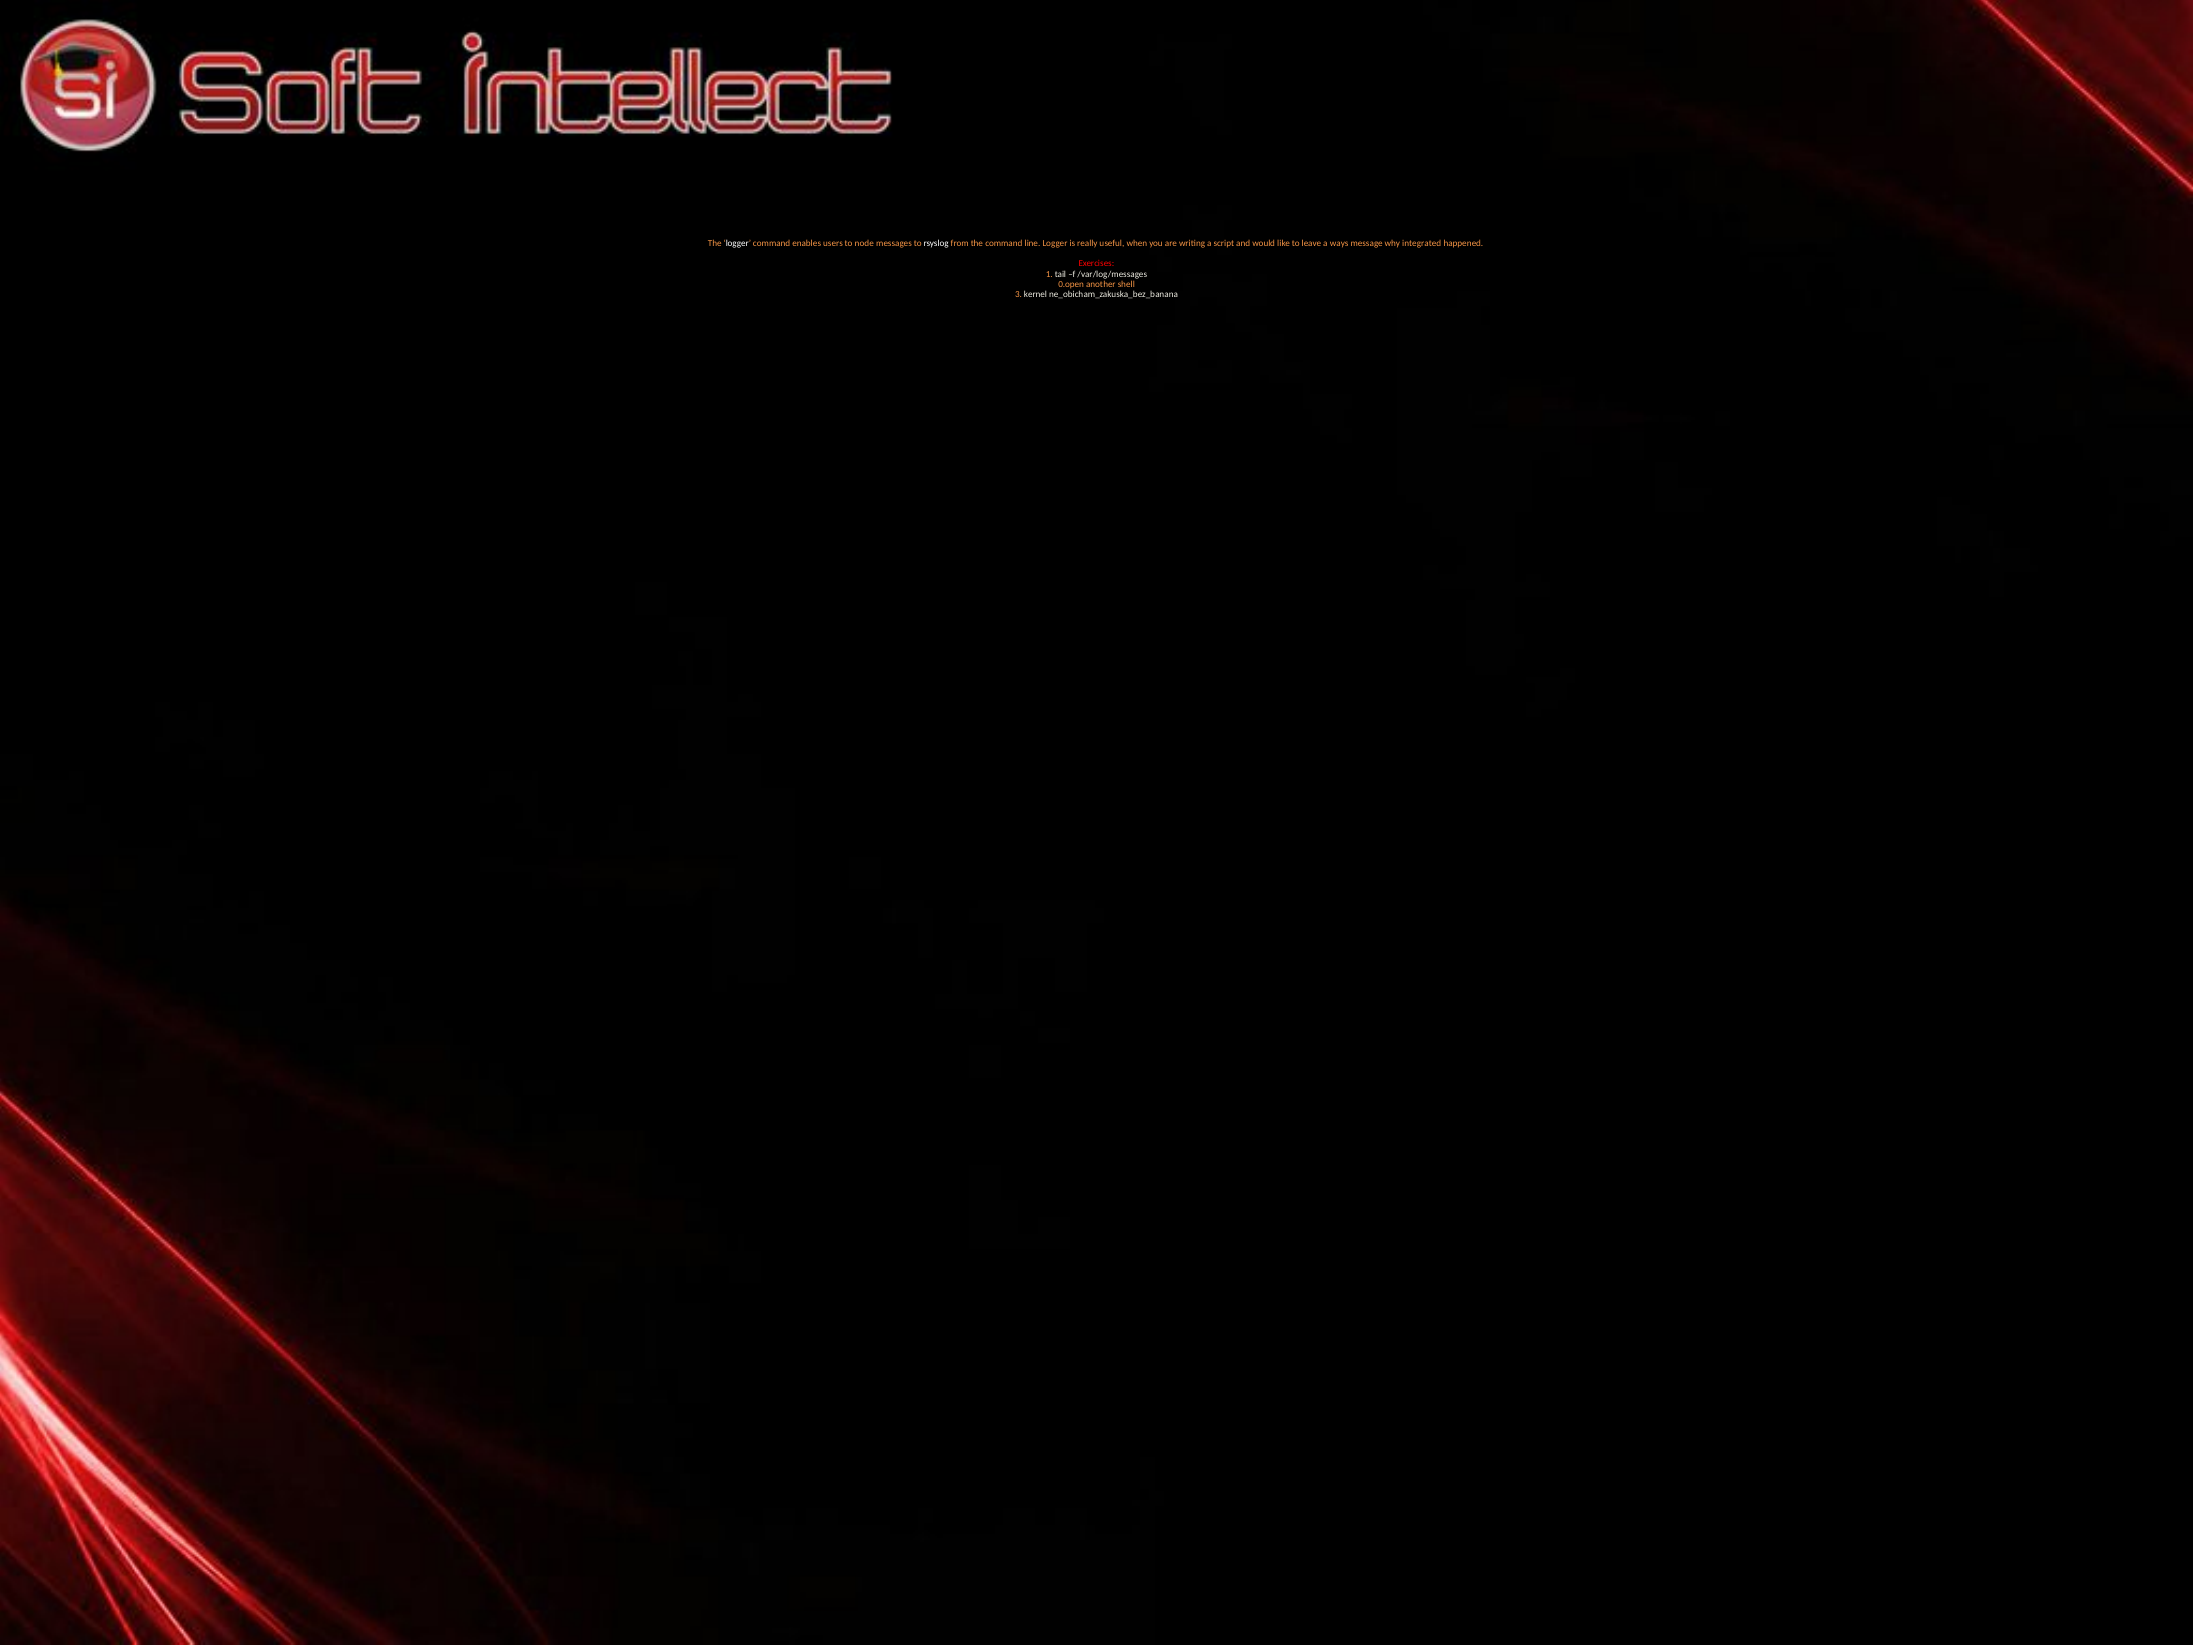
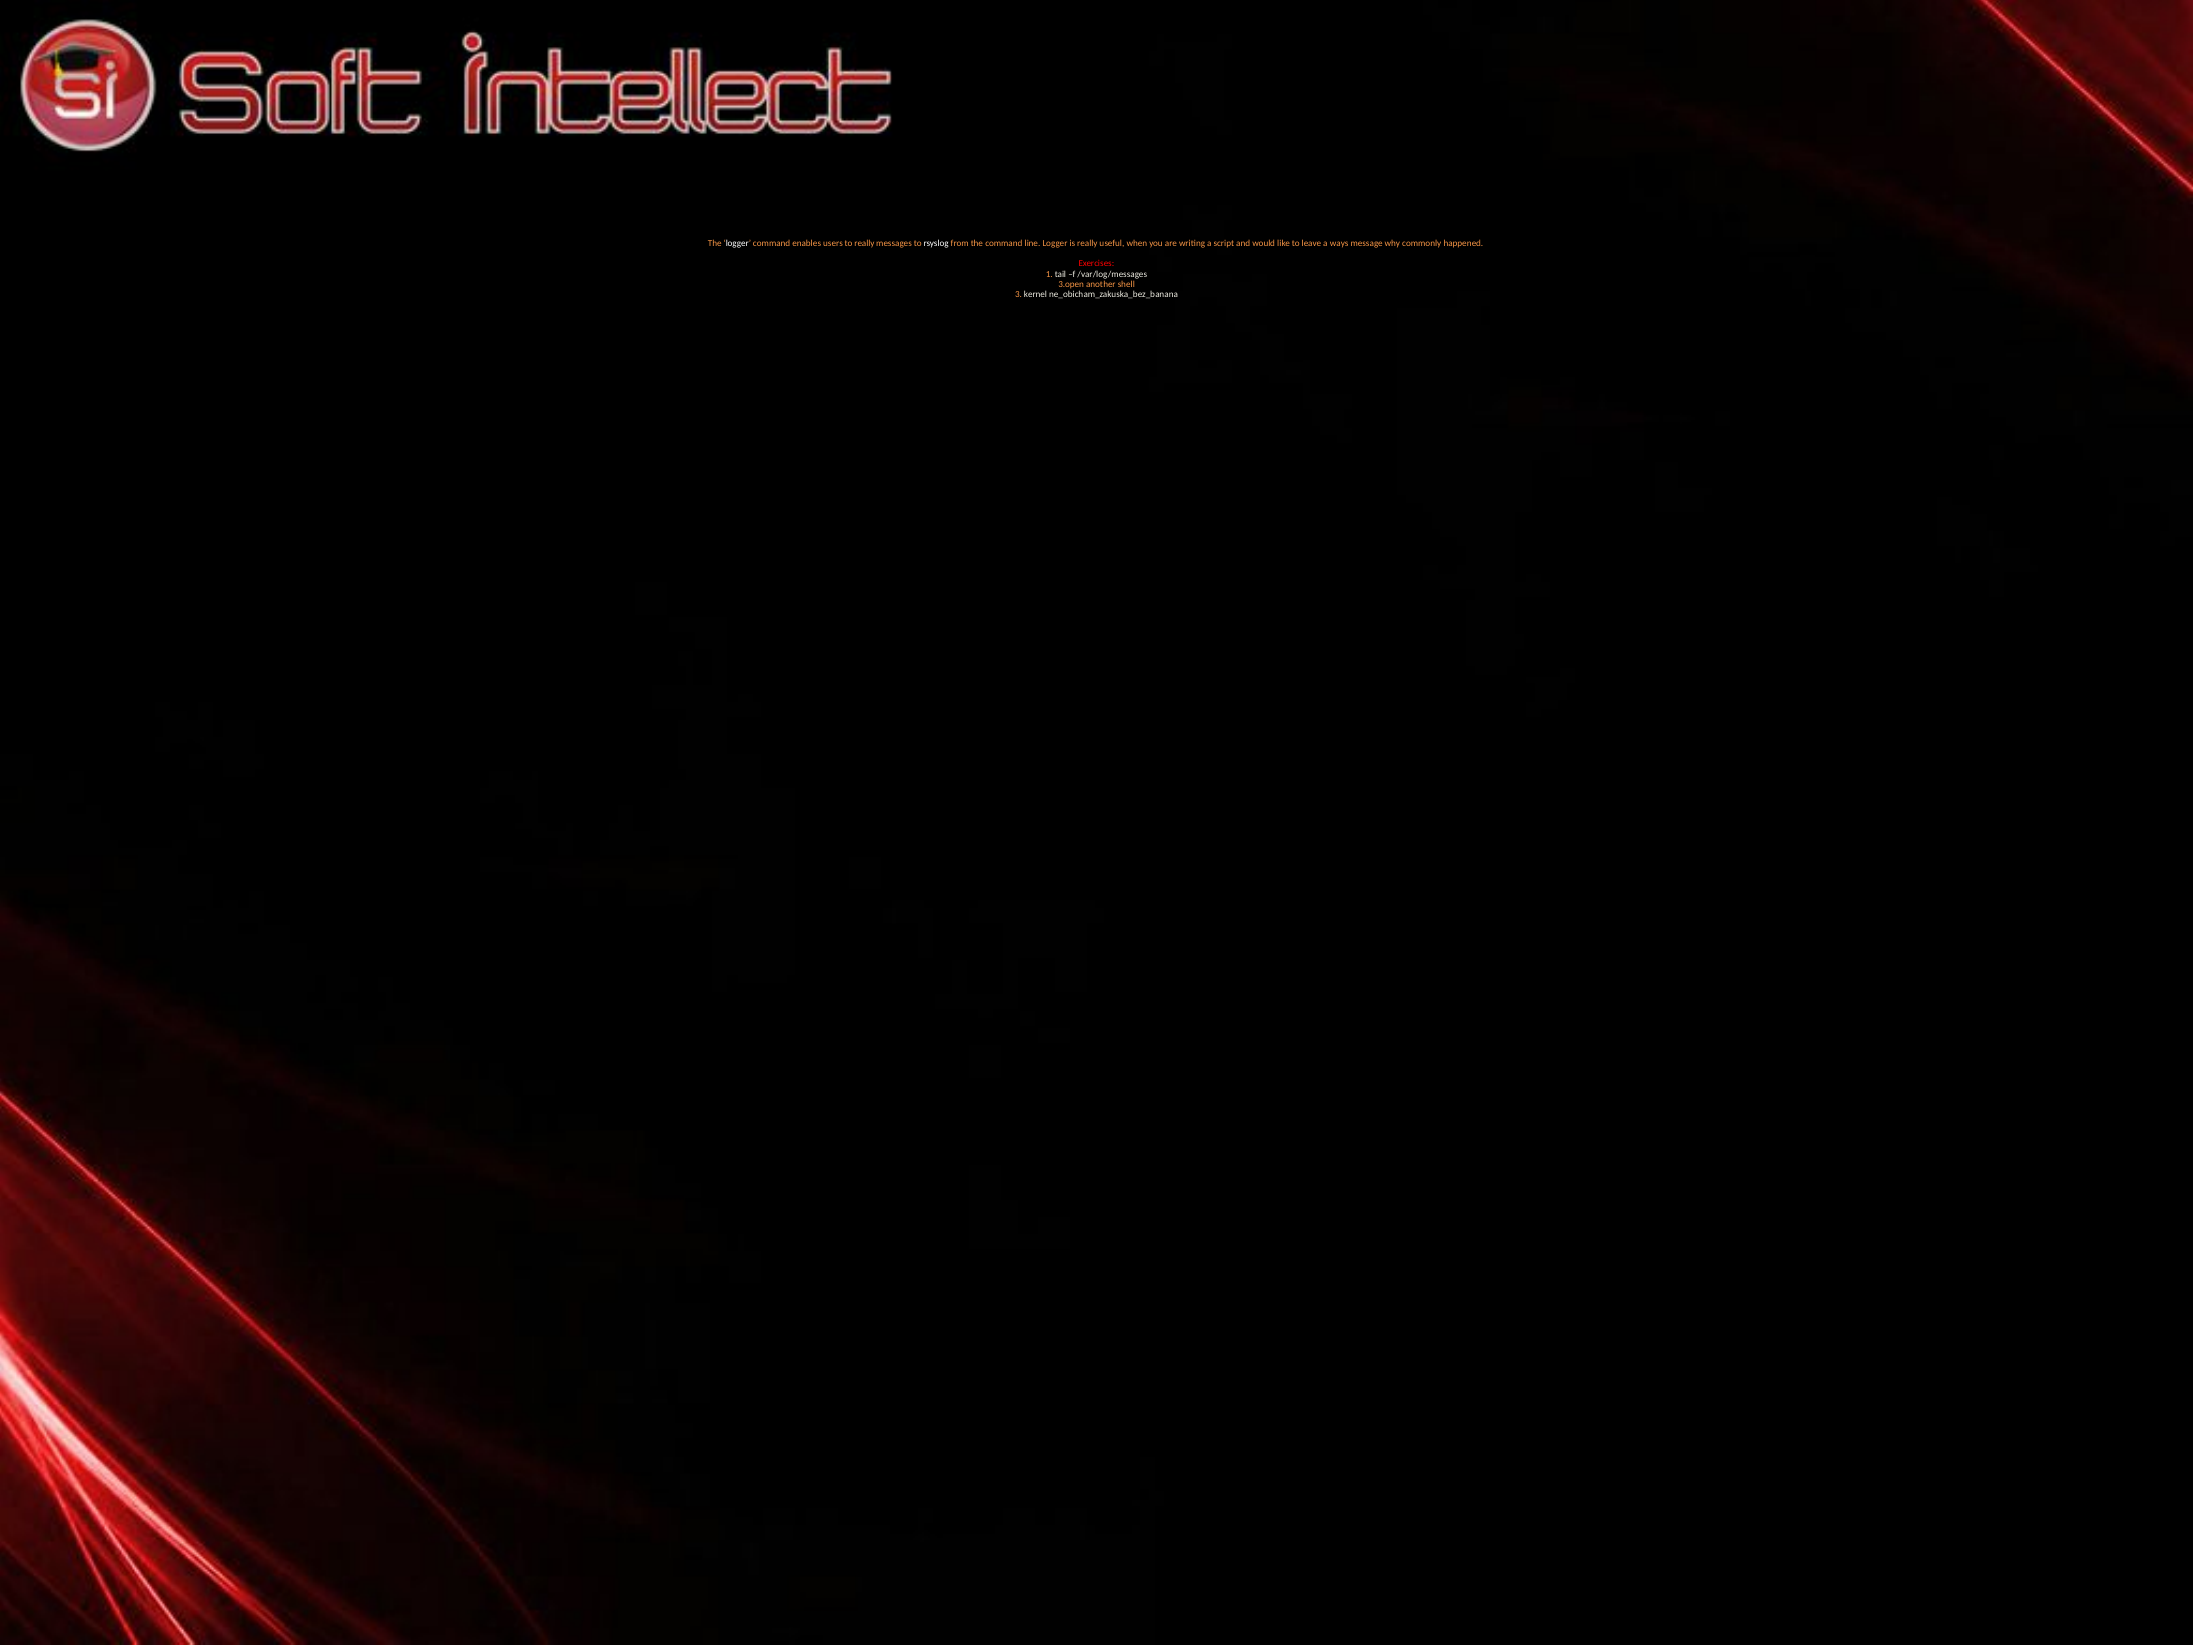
to node: node -> really (864, 243)
integrated: integrated -> commonly (1422, 243)
0.open: 0.open -> 3.open (1071, 284)
